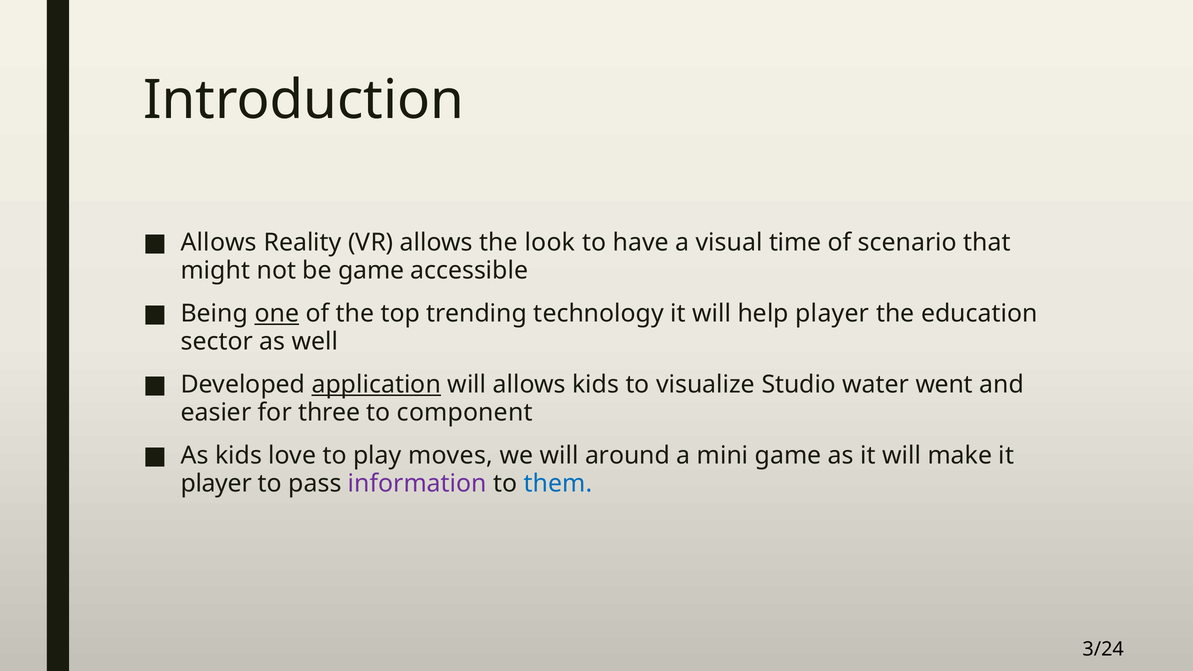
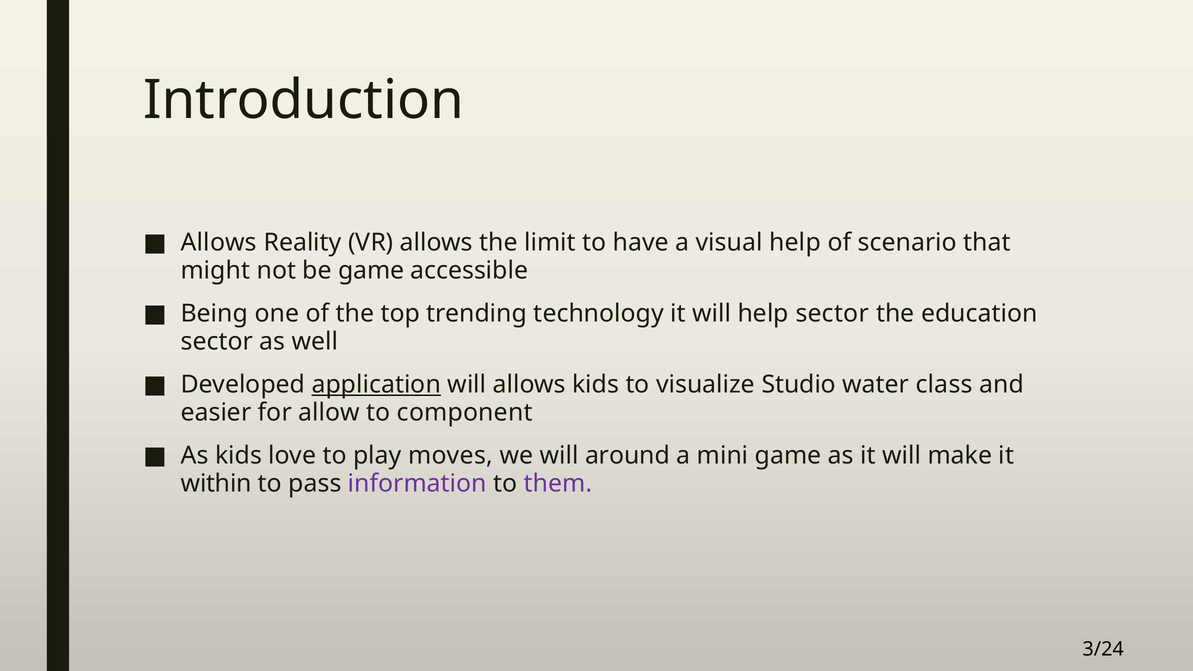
look: look -> limit (550, 242)
visual time: time -> help (795, 242)
one underline: present -> none (277, 313)
help player: player -> sector (832, 313)
went: went -> class (944, 384)
three: three -> allow (329, 412)
player: player -> within (216, 483)
them colour: blue -> purple (558, 483)
